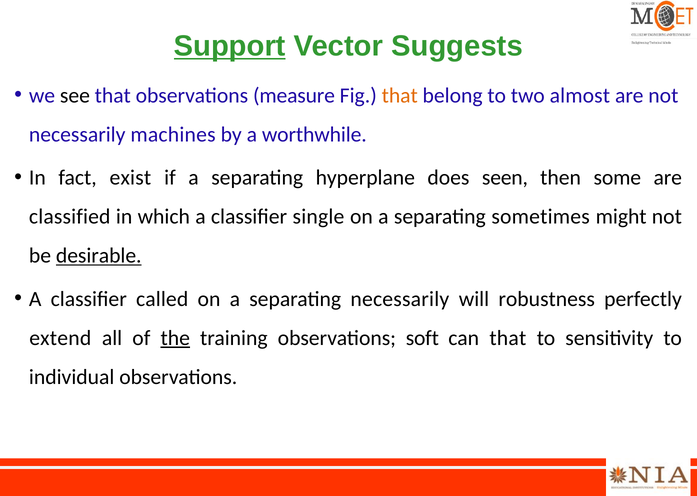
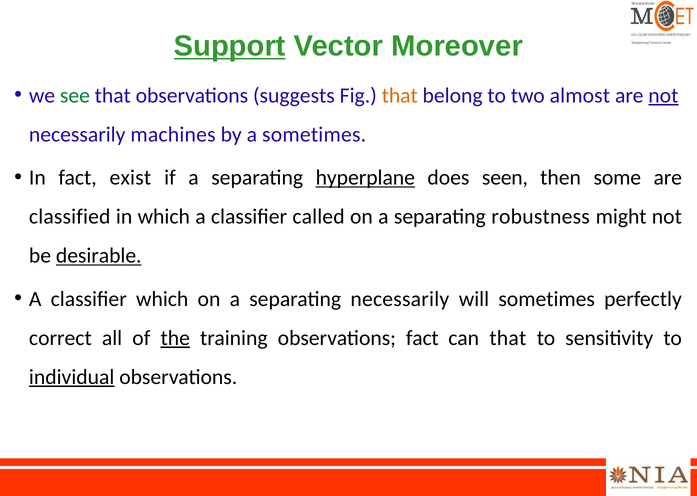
Suggests: Suggests -> Moreover (457, 46)
see colour: black -> green (75, 96)
measure: measure -> suggests (294, 96)
not underline: none -> present (663, 96)
a worthwhile: worthwhile -> sometimes (314, 135)
hyperplane underline: none -> present (365, 178)
single: single -> called (319, 217)
sometimes: sometimes -> robustness (541, 217)
classifier called: called -> which (162, 299)
will robustness: robustness -> sometimes (547, 299)
extend: extend -> correct (60, 338)
observations soft: soft -> fact (422, 338)
individual underline: none -> present (72, 377)
